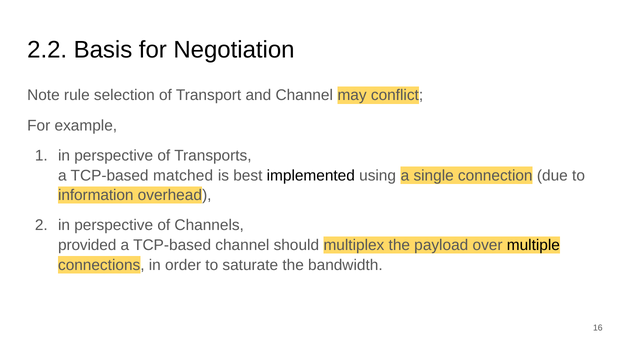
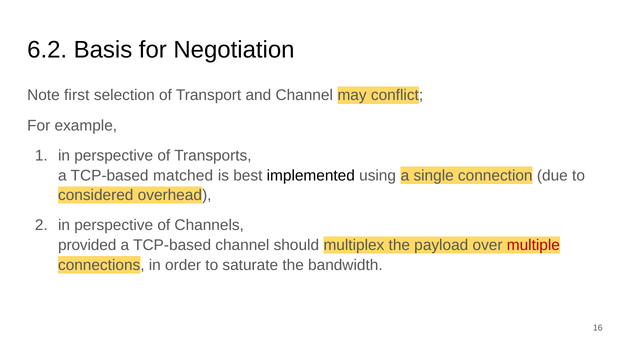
2.2: 2.2 -> 6.2 (47, 50)
rule: rule -> first (77, 95)
information: information -> considered (96, 195)
multiple colour: black -> red (533, 245)
